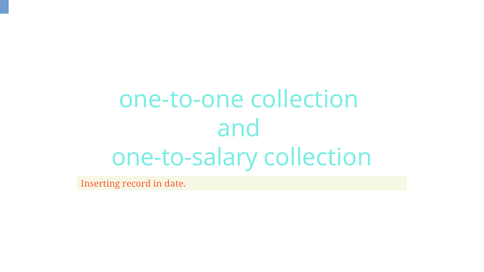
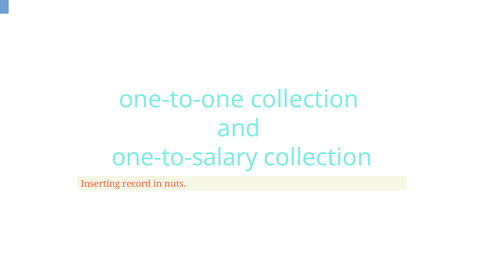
date: date -> nuts (175, 184)
